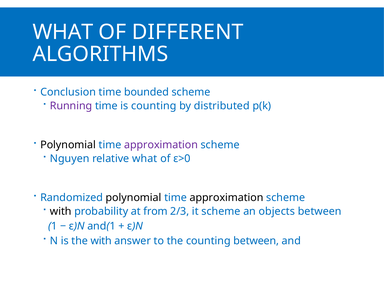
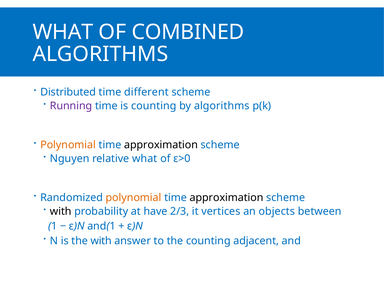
DIFFERENT: DIFFERENT -> COMBINED (188, 32)
Conclusion: Conclusion -> Distributed (68, 92)
bounded: bounded -> different (146, 92)
by distributed: distributed -> algorithms (222, 106)
Polynomial colour: black -> orange (68, 145)
approximation colour: purple -> black (161, 145)
polynomial colour: black -> orange (134, 198)
from: from -> have (156, 211)
it scheme: scheme -> vertices (221, 211)
counting between: between -> adjacent (256, 241)
